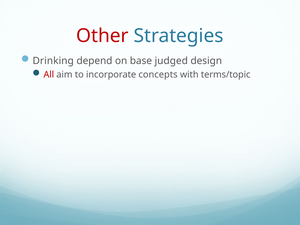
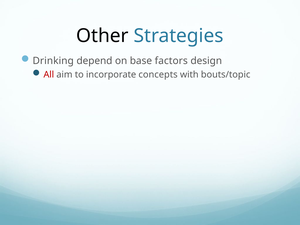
Other colour: red -> black (102, 36)
judged: judged -> factors (171, 61)
terms/topic: terms/topic -> bouts/topic (226, 75)
